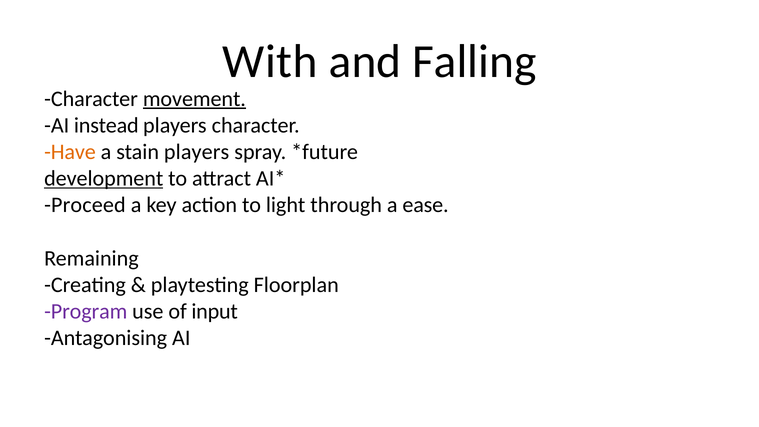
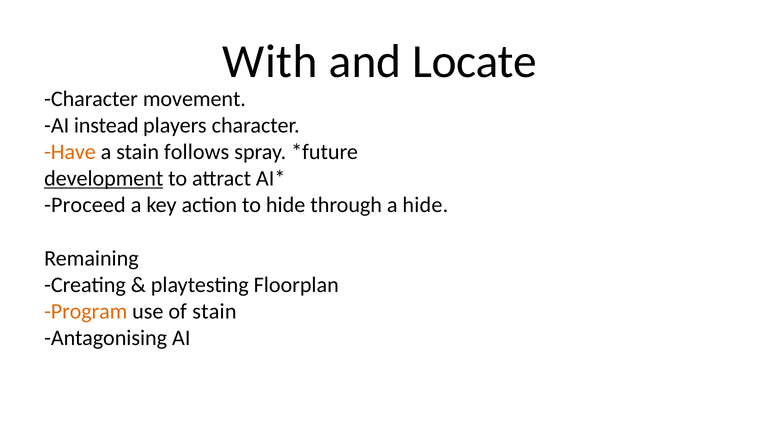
Falling: Falling -> Locate (475, 62)
movement underline: present -> none (194, 99)
stain players: players -> follows (197, 152)
to light: light -> hide (286, 205)
a ease: ease -> hide (425, 205)
Program colour: purple -> orange (86, 311)
of input: input -> stain (214, 311)
